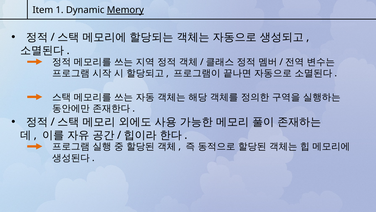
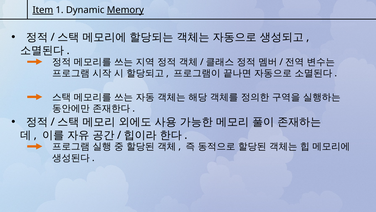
Item underline: none -> present (43, 10)
